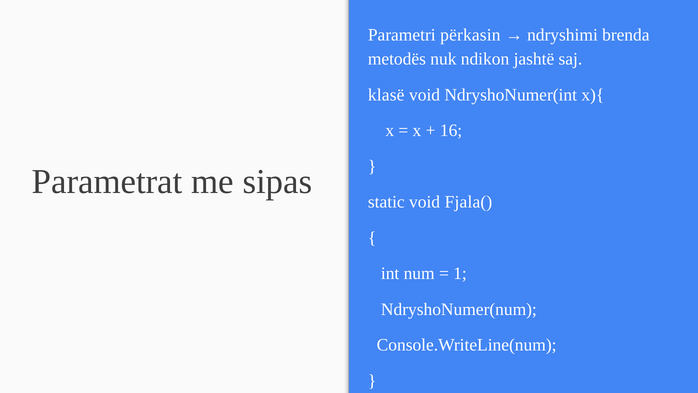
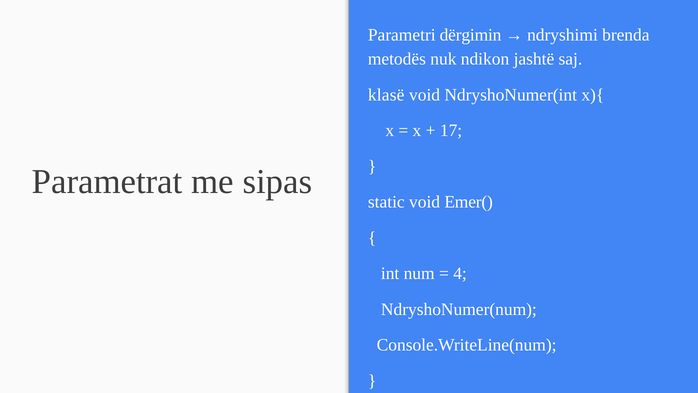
përkasin: përkasin -> dërgimin (471, 35)
16: 16 -> 17 (451, 131)
Fjala(: Fjala( -> Emer( (469, 202)
1: 1 -> 4 (460, 273)
